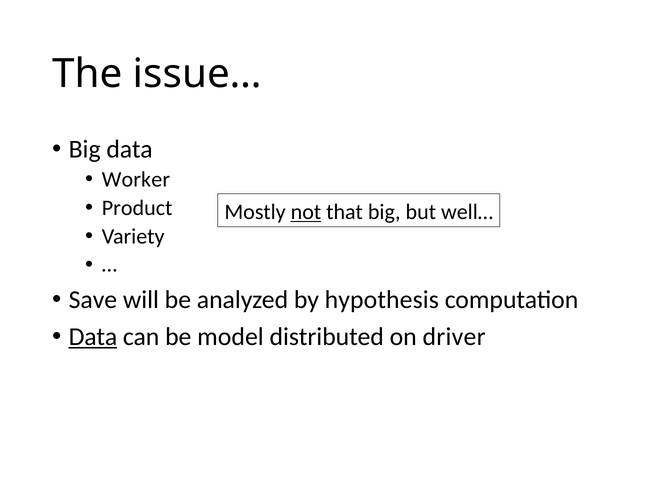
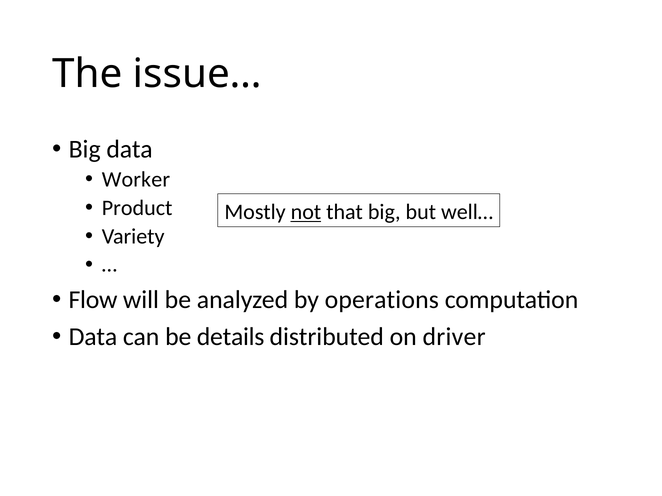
Save: Save -> Flow (93, 300)
hypothesis: hypothesis -> operations (382, 300)
Data underline: present -> none (93, 337)
model: model -> details (231, 337)
